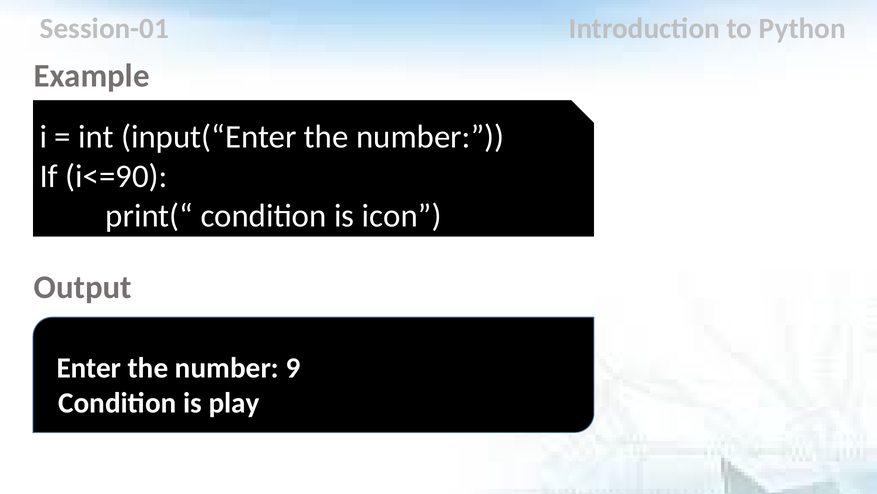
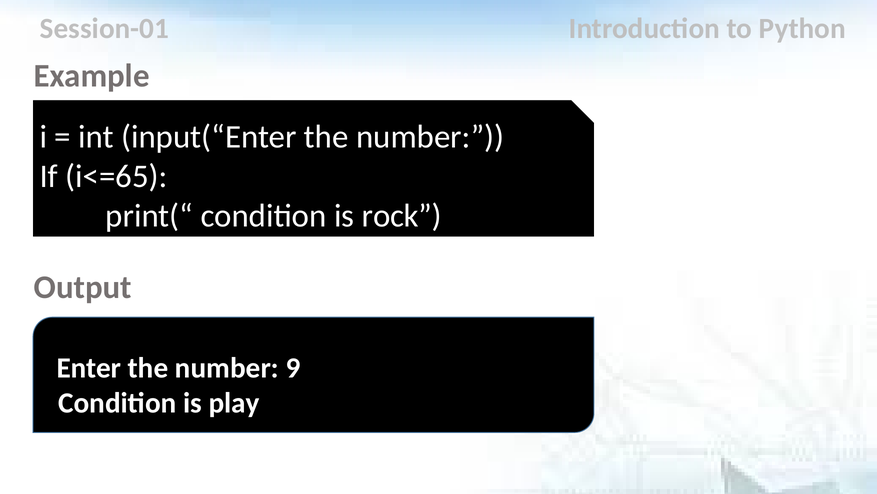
i<=90: i<=90 -> i<=65 (116, 176)
icon: icon -> rock (402, 216)
